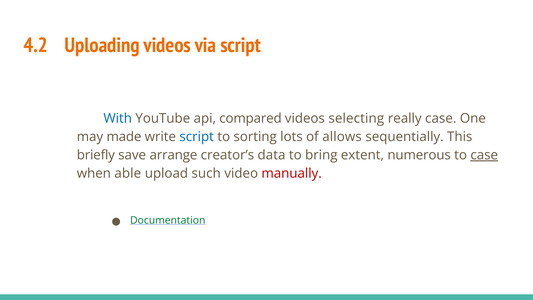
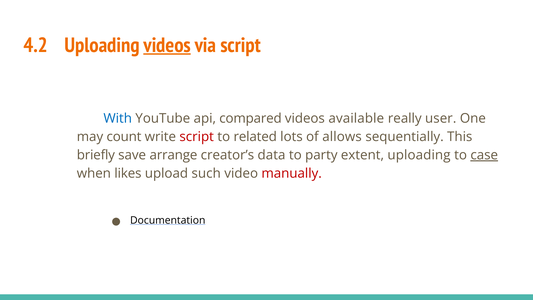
videos underline: none -> present (167, 45)
selecting: selecting -> available (356, 118)
really case: case -> user (441, 118)
made: made -> count (124, 137)
script colour: blue -> red (197, 137)
sorting: sorting -> related (255, 137)
bring: bring -> party (321, 155)
extent numerous: numerous -> uploading (419, 155)
able: able -> likes (128, 173)
Documentation colour: green -> black (168, 220)
